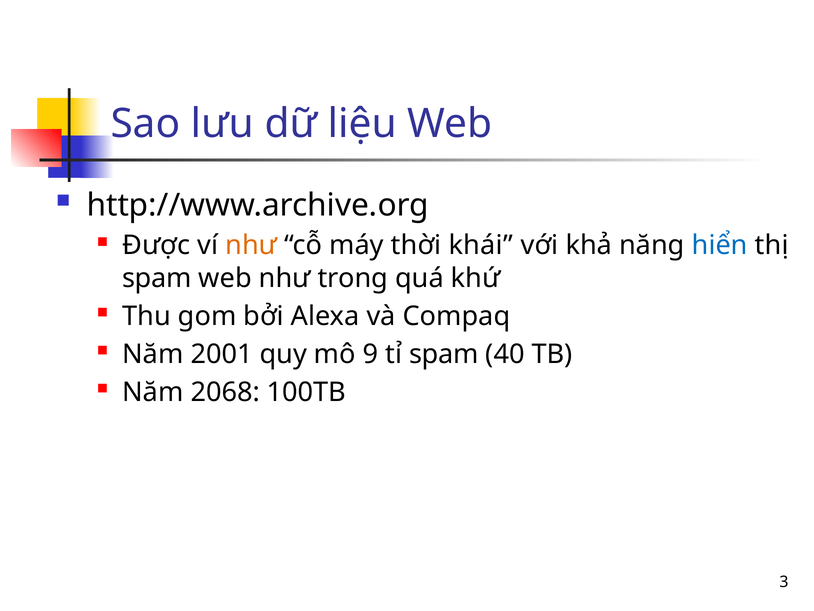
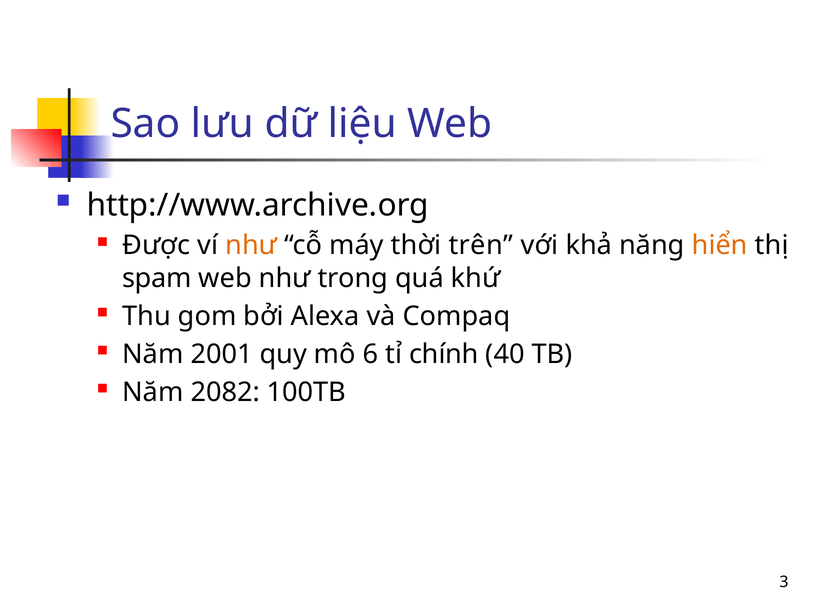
khái: khái -> trên (481, 245)
hiển colour: blue -> orange (720, 245)
9: 9 -> 6 (371, 354)
tỉ spam: spam -> chính (444, 354)
2068: 2068 -> 2082 (225, 392)
